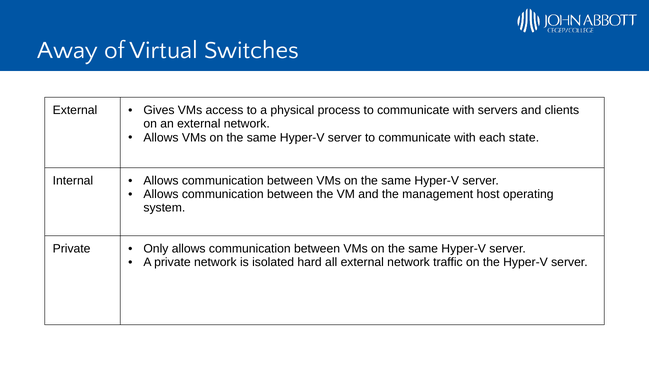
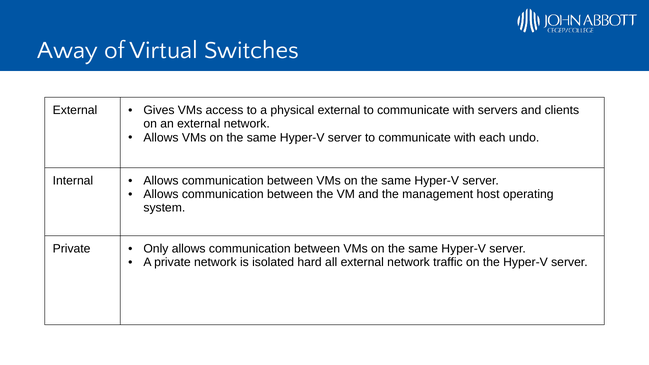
physical process: process -> external (339, 110)
state: state -> undo (524, 138)
